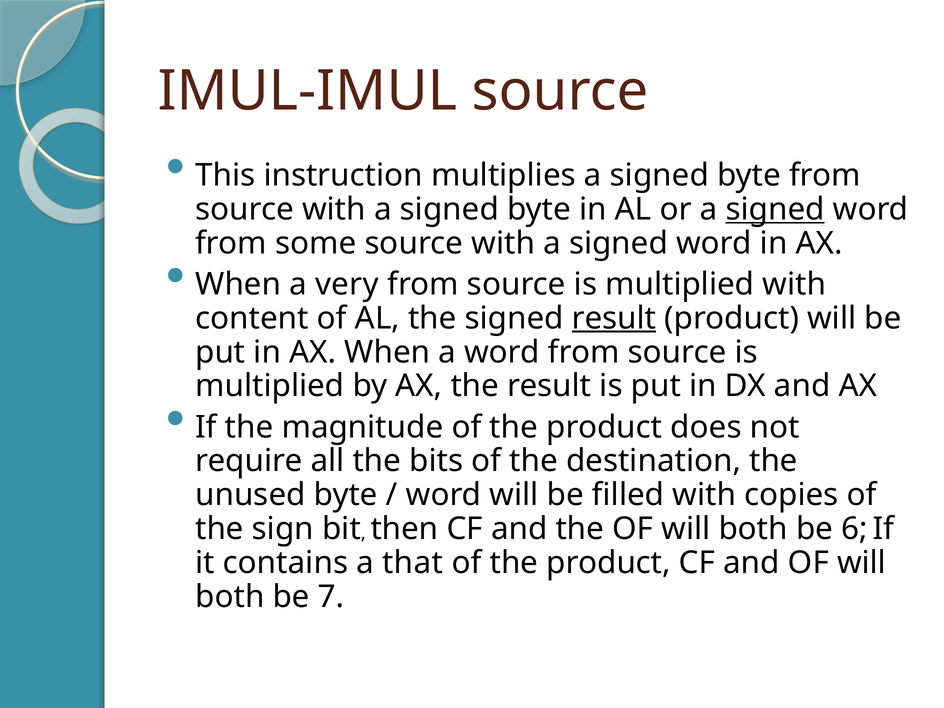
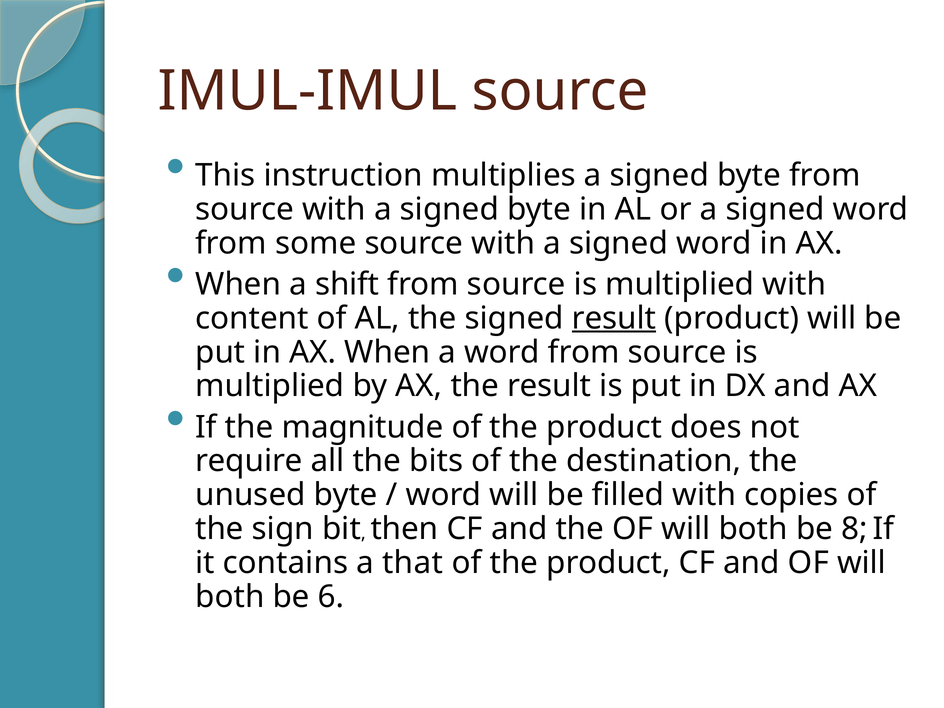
signed underline: present -> none (775, 209)
very: very -> shift (347, 284)
6: 6 -> 8 (855, 529)
7: 7 -> 6 (331, 597)
